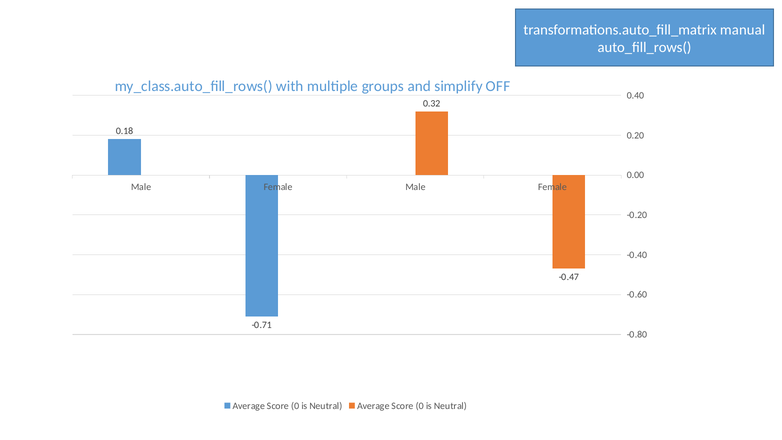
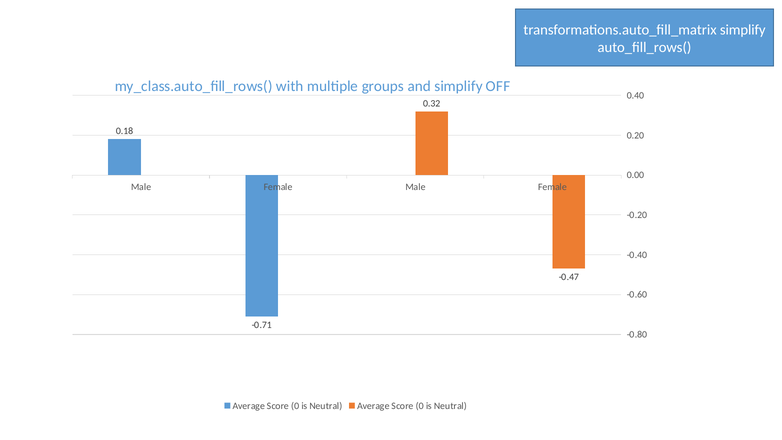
transformations.auto_fill_matrix manual: manual -> simplify (743, 30)
